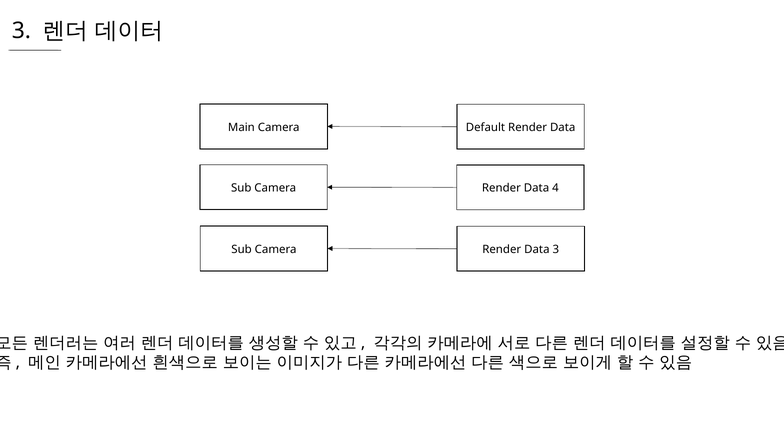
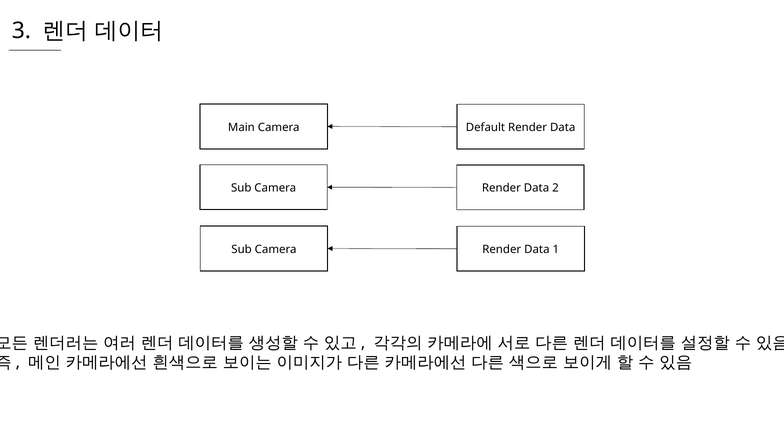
4: 4 -> 2 (555, 188)
Data 3: 3 -> 1 (556, 249)
